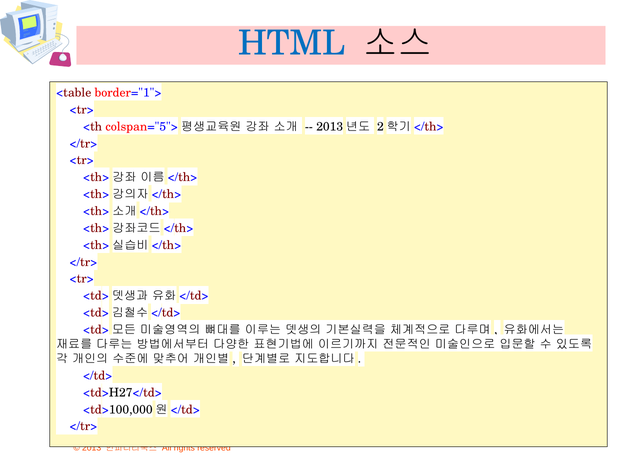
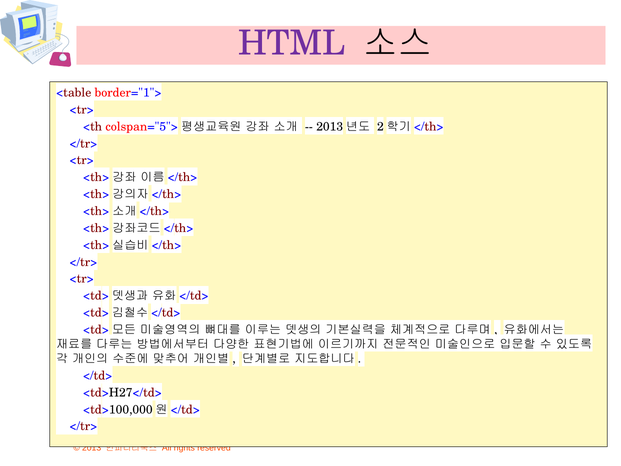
HTML colour: blue -> purple (292, 43)
